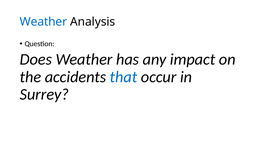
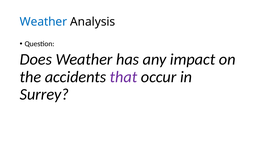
that colour: blue -> purple (124, 77)
